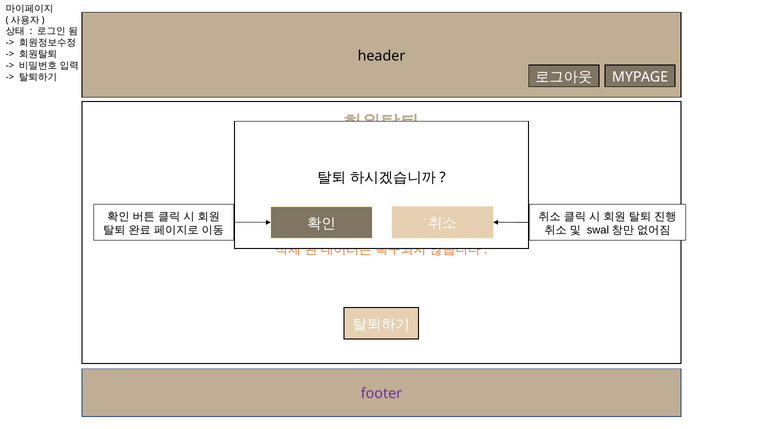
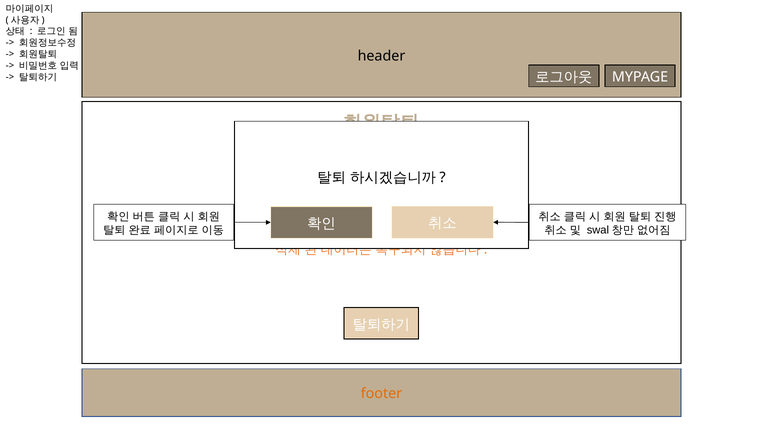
footer colour: purple -> orange (381, 394)
